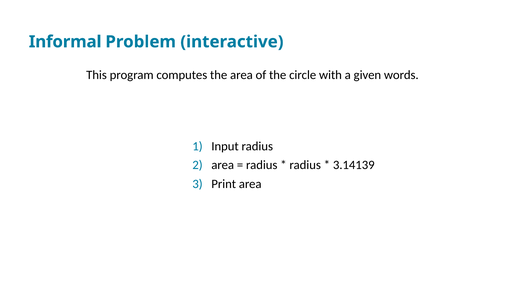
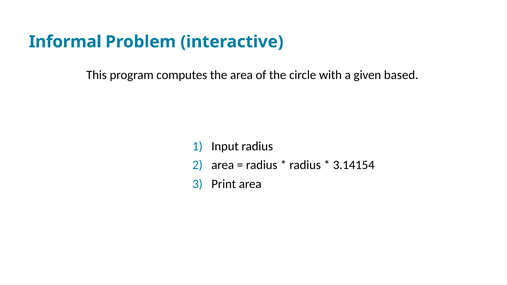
words: words -> based (401, 75)
3.14139: 3.14139 -> 3.14154 (354, 165)
